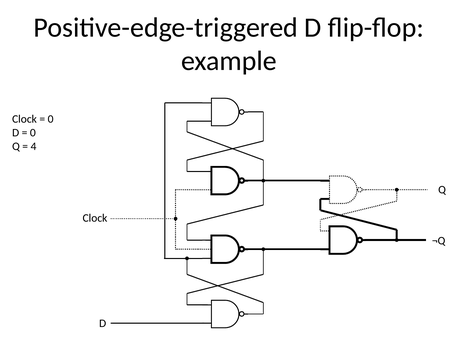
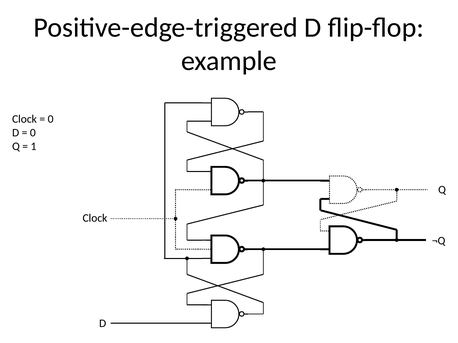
4: 4 -> 1 (34, 147)
